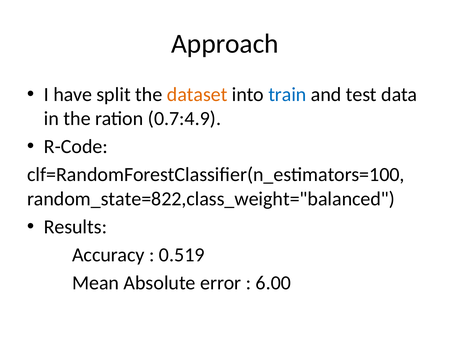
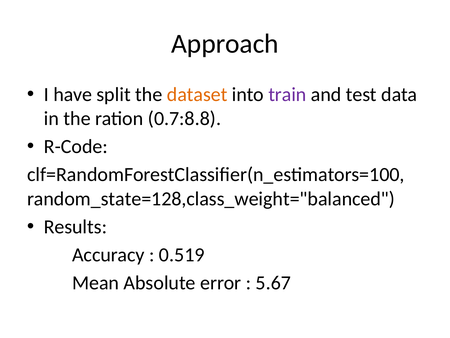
train colour: blue -> purple (287, 94)
0.7:4.9: 0.7:4.9 -> 0.7:8.8 (185, 118)
random_state=822,class_weight="balanced: random_state=822,class_weight="balanced -> random_state=128,class_weight="balanced (211, 198)
6.00: 6.00 -> 5.67 (273, 282)
